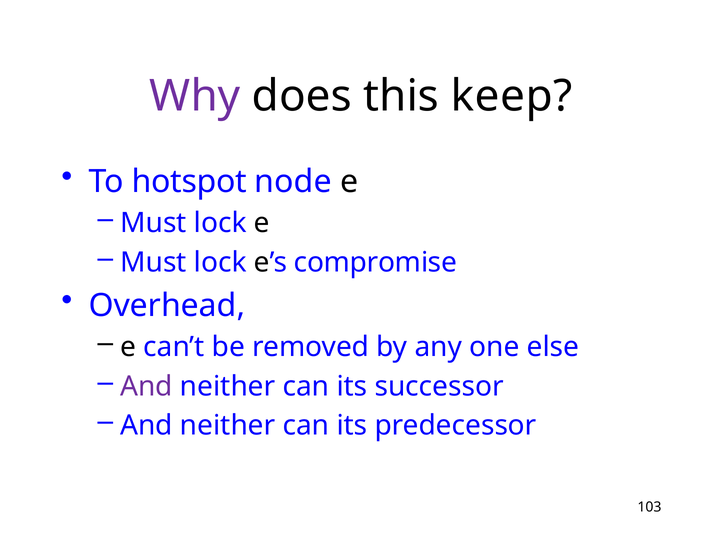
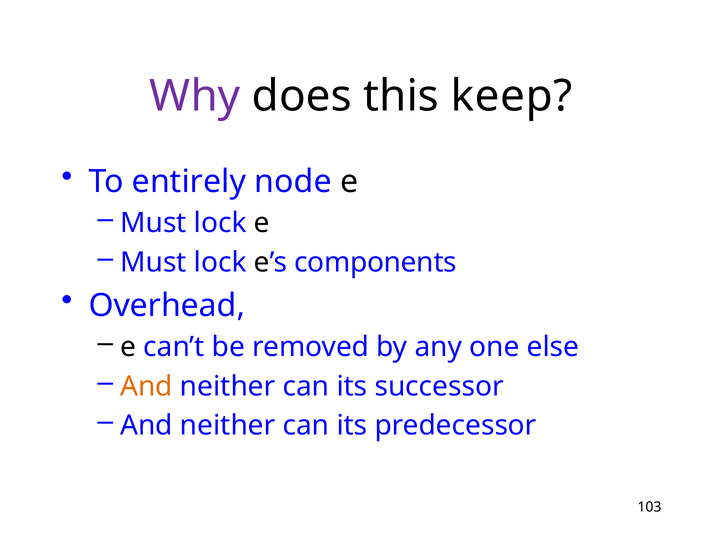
hotspot: hotspot -> entirely (189, 182)
compromise: compromise -> components (375, 263)
And colour: purple -> orange (146, 386)
